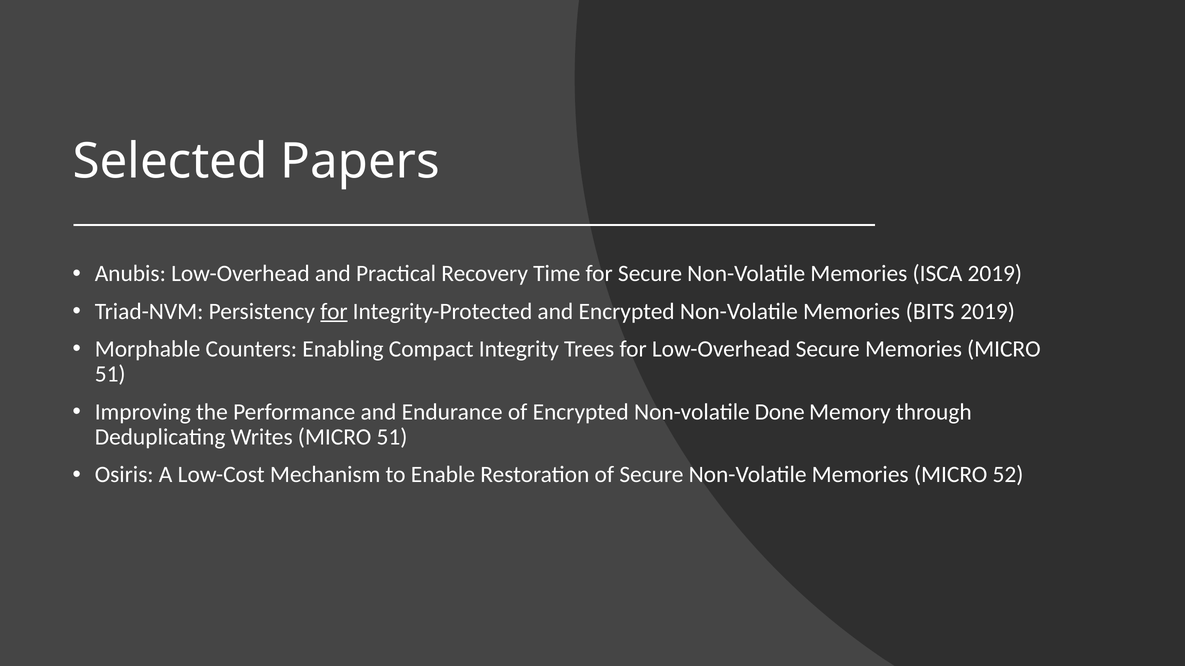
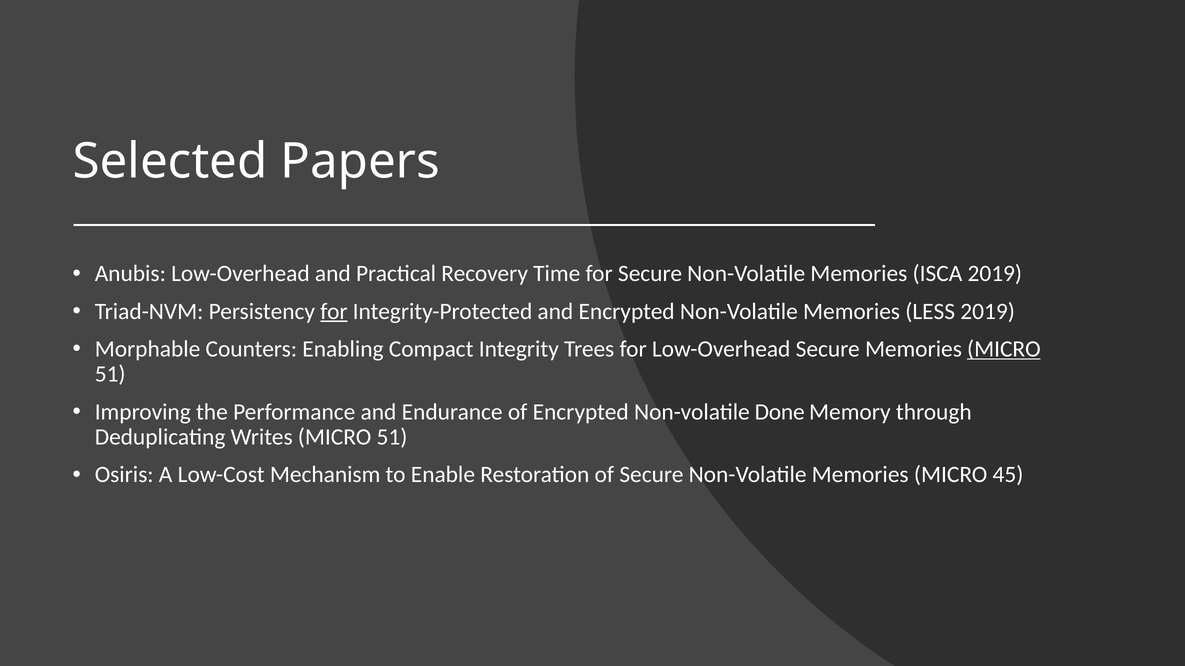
BITS: BITS -> LESS (930, 312)
MICRO underline: none -> present (1004, 349)
52: 52 -> 45 (1008, 475)
